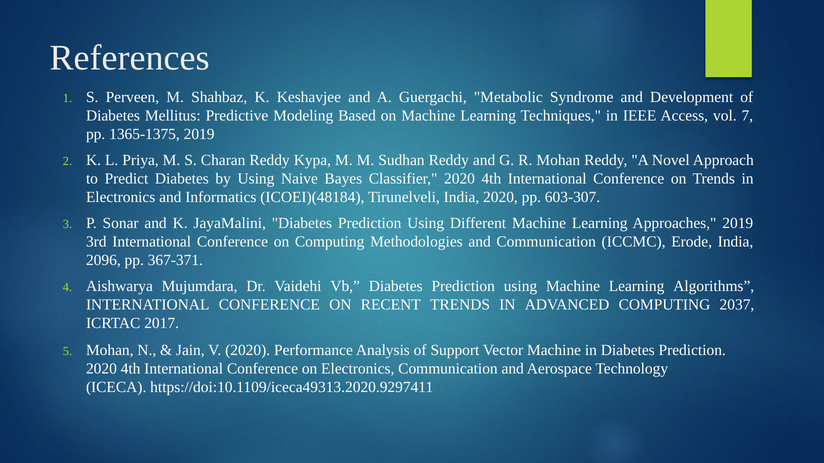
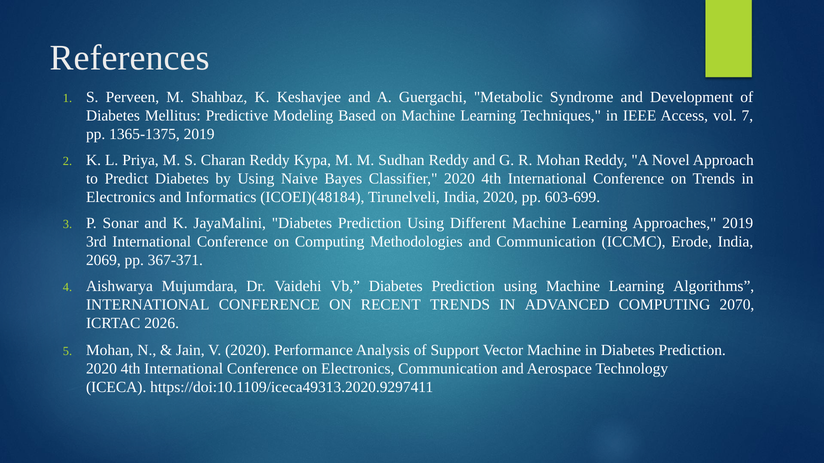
603-307: 603-307 -> 603-699 (573, 198)
2096: 2096 -> 2069 (103, 260)
2037: 2037 -> 2070 (737, 305)
2017: 2017 -> 2026 (162, 323)
